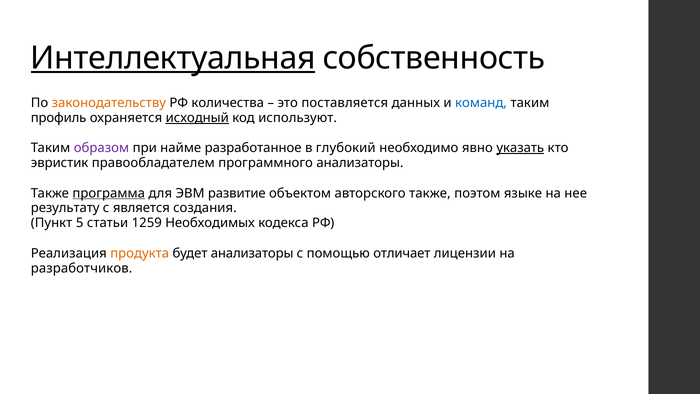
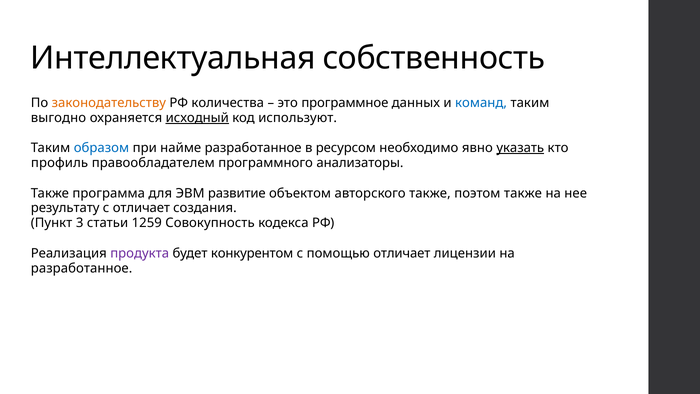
Интеллектуальная underline: present -> none (173, 58)
поставляется: поставляется -> программное (345, 103)
профиль: профиль -> выгодно (58, 118)
образом colour: purple -> blue (101, 148)
глубокий: глубокий -> ресурсом (346, 148)
эвристик: эвристик -> профиль (60, 163)
программа underline: present -> none (109, 193)
поэтом языке: языке -> также (523, 193)
с является: является -> отличает (141, 208)
5: 5 -> 3 (80, 223)
Необходимых: Необходимых -> Совокупность (210, 223)
продукта colour: orange -> purple (140, 253)
будет анализаторы: анализаторы -> конкурентом (252, 253)
разработчиков: разработчиков -> разработанное (82, 268)
